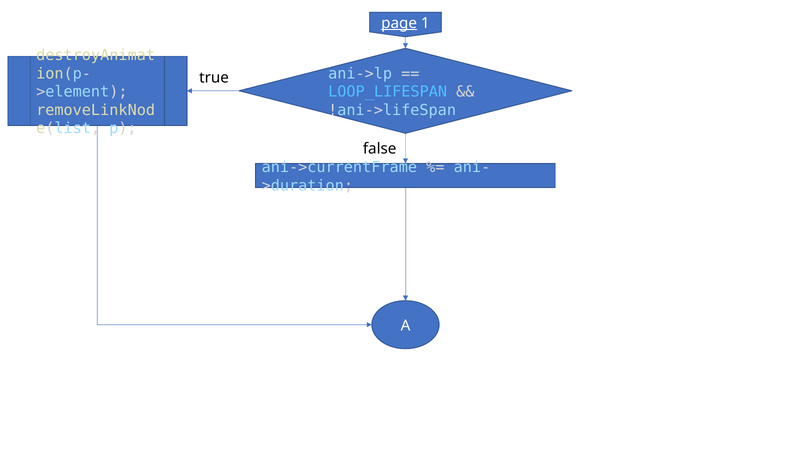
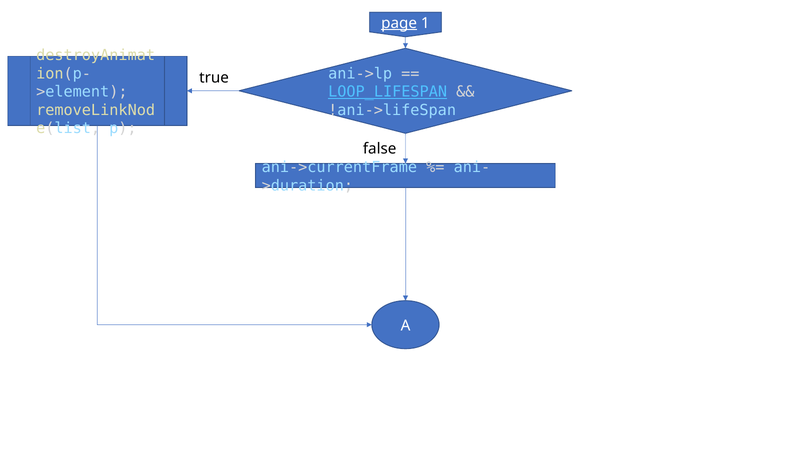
LOOP_LIFESPAN underline: none -> present (388, 92)
